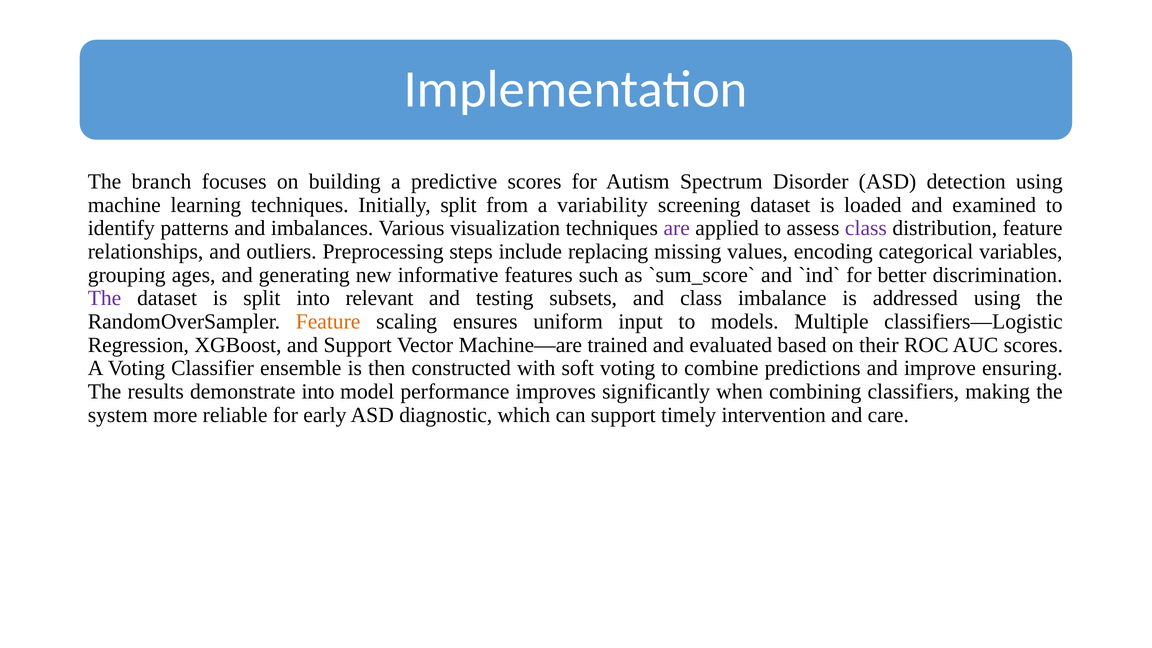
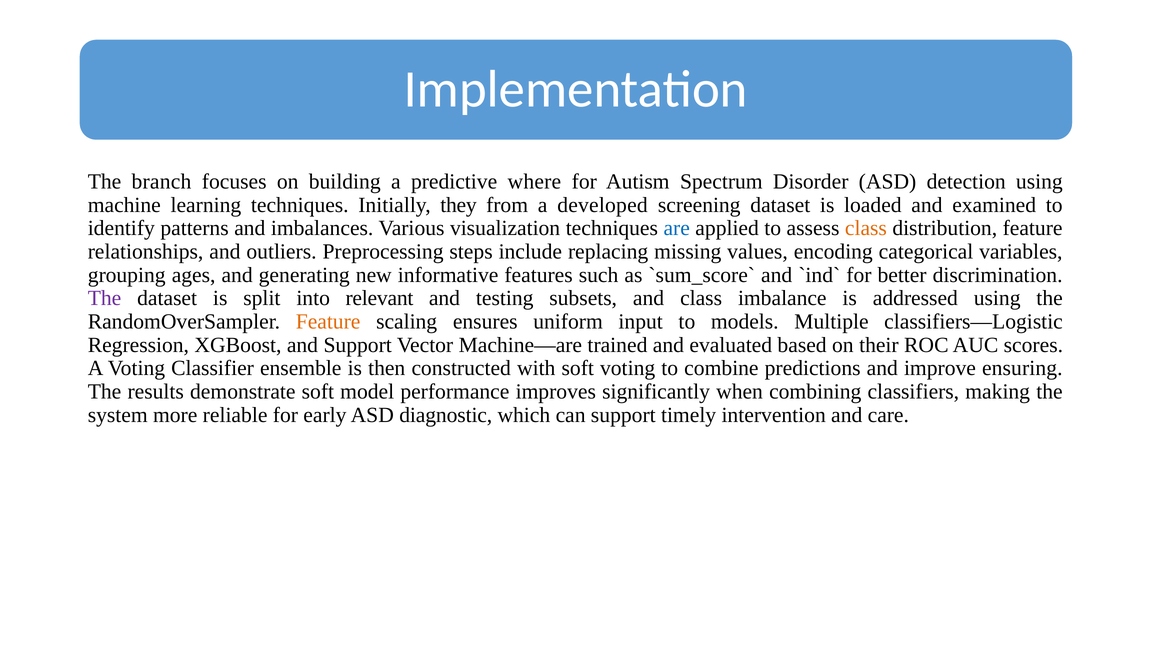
predictive scores: scores -> where (534, 182)
Initially split: split -> they (459, 205)
variability: variability -> developed (603, 205)
are colour: purple -> blue (677, 228)
class colour: purple -> orange (866, 228)
demonstrate into: into -> soft (318, 392)
